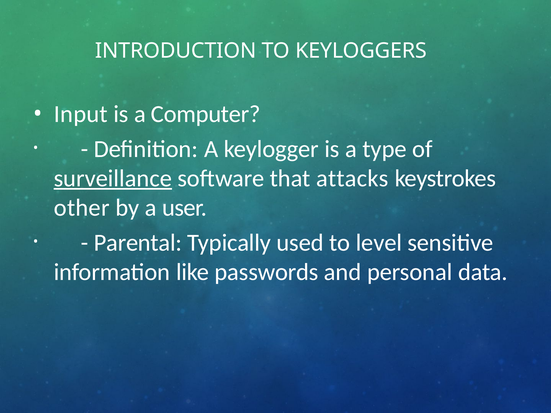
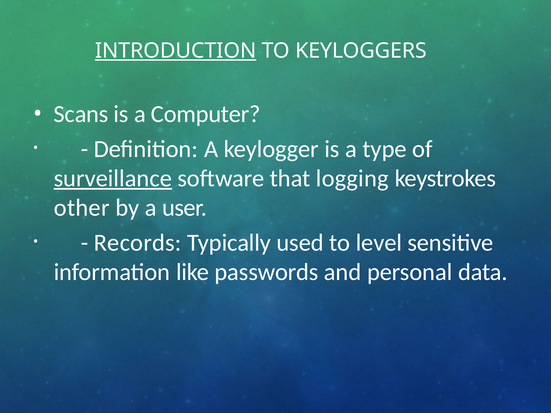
INTRODUCTION underline: none -> present (176, 51)
Input: Input -> Scans (81, 114)
attacks: attacks -> logging (352, 178)
Parental: Parental -> Records (138, 243)
